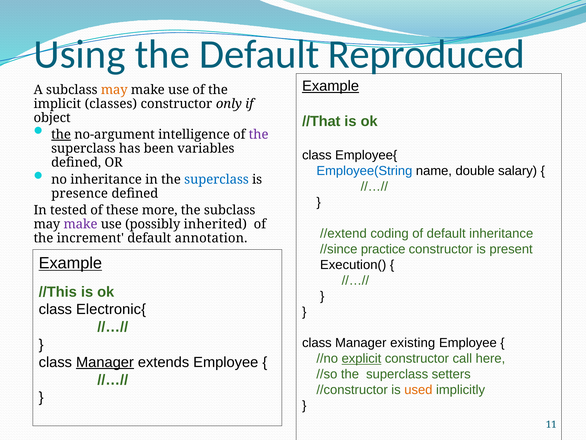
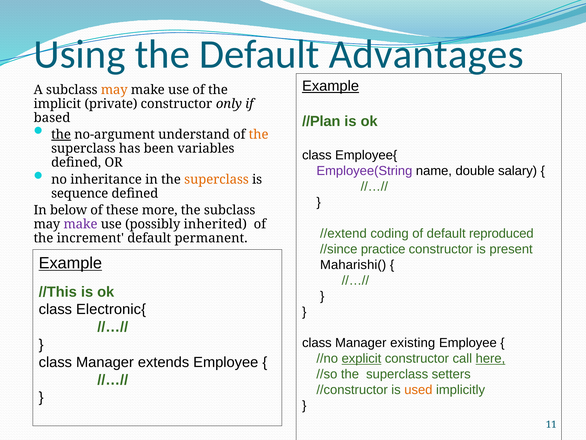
Reproduced: Reproduced -> Advantages (426, 54)
classes: classes -> private (111, 104)
object: object -> based (52, 118)
//That: //That -> //Plan (321, 121)
intelligence: intelligence -> understand (194, 134)
the colour: purple -> orange (259, 134)
Employee(String colour: blue -> purple (364, 171)
superclass colour: blue -> orange (216, 179)
presence: presence -> sequence (80, 193)
tested: tested -> below (69, 210)
default inheritance: inheritance -> reproduced (501, 233)
annotation: annotation -> permanent (211, 238)
Execution(: Execution( -> Maharishi( (353, 265)
here underline: none -> present (490, 358)
Manager underline: present -> none (105, 362)
